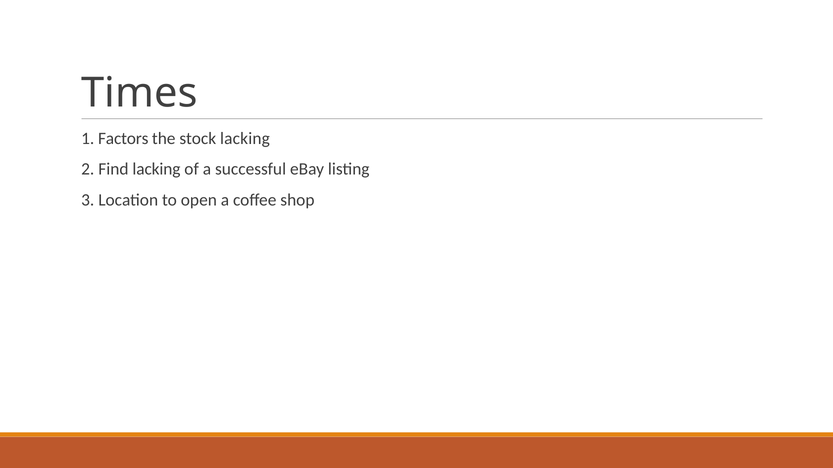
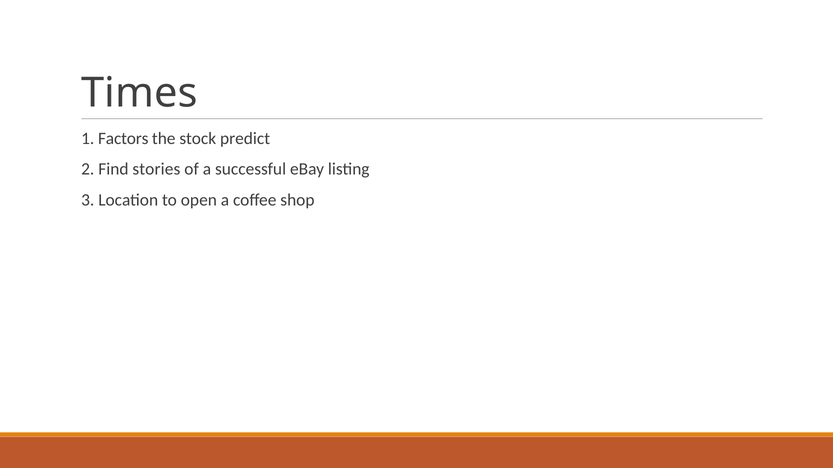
stock lacking: lacking -> predict (245, 139)
Find lacking: lacking -> stories (156, 169)
